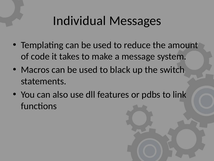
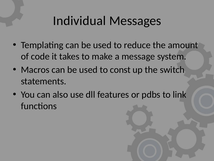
black: black -> const (120, 70)
